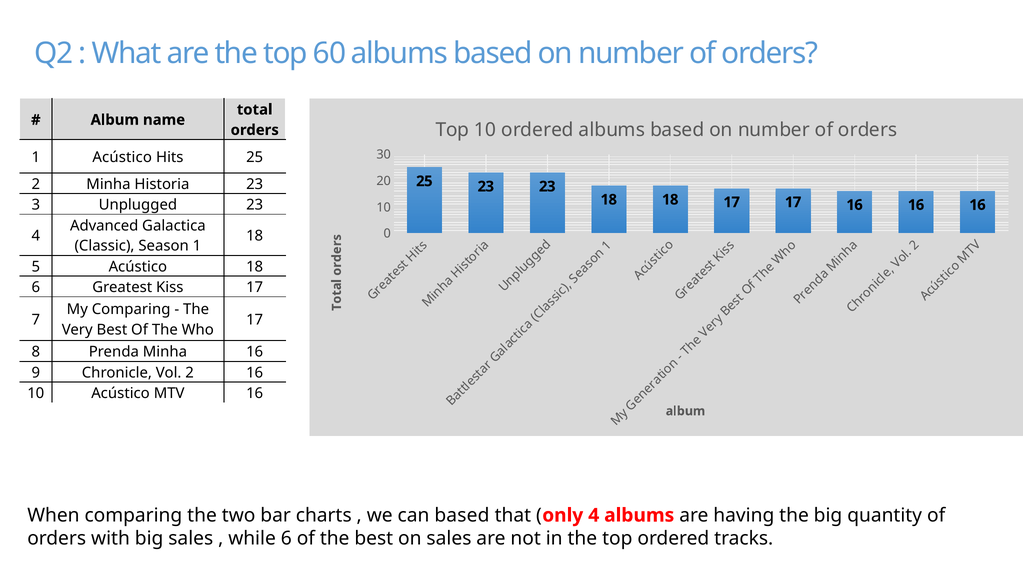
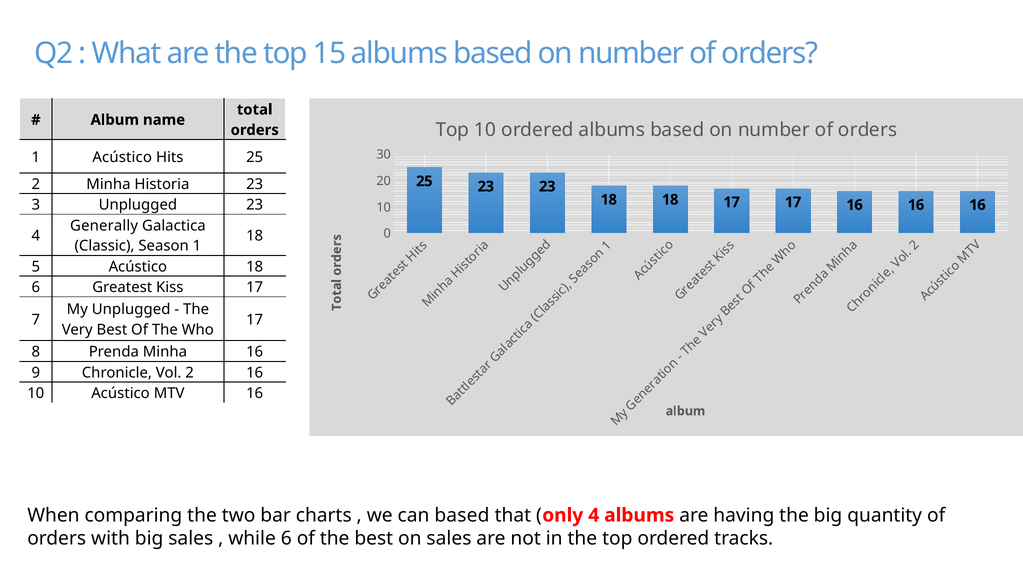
60: 60 -> 15 (330, 53)
Advanced: Advanced -> Generally (104, 225)
My Comparing: Comparing -> Unplugged (131, 309)
